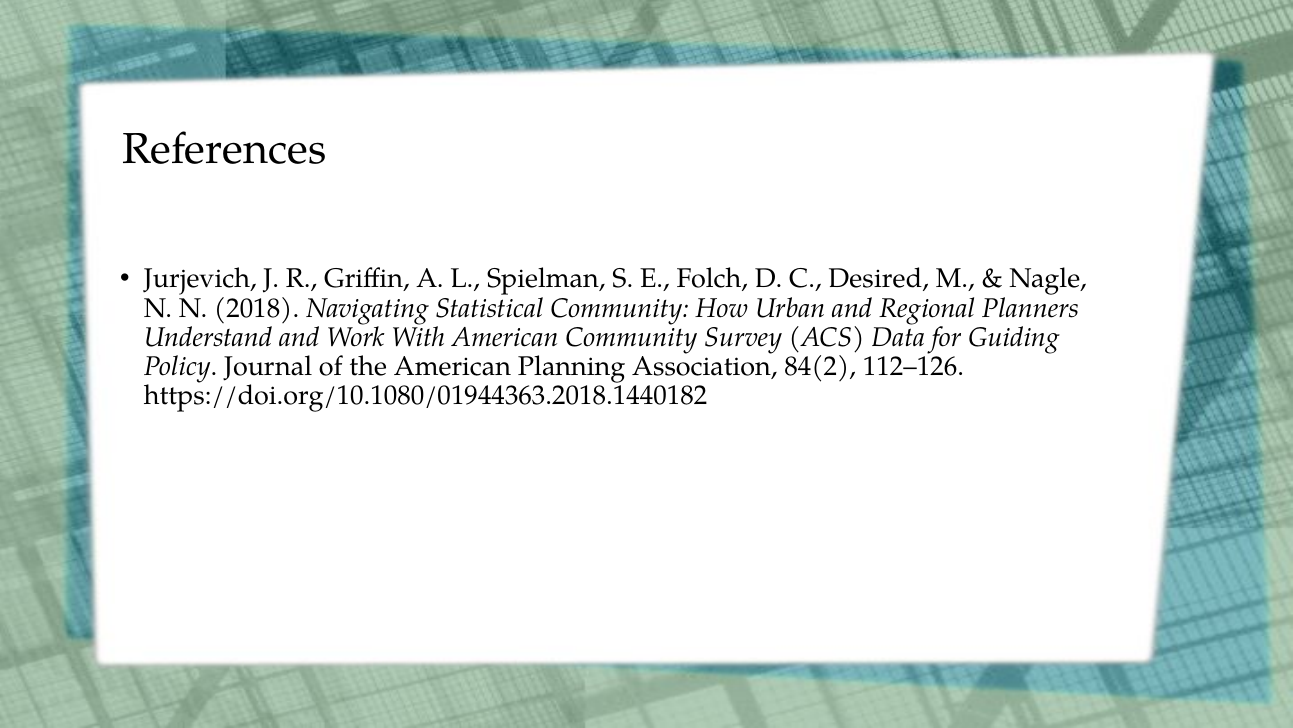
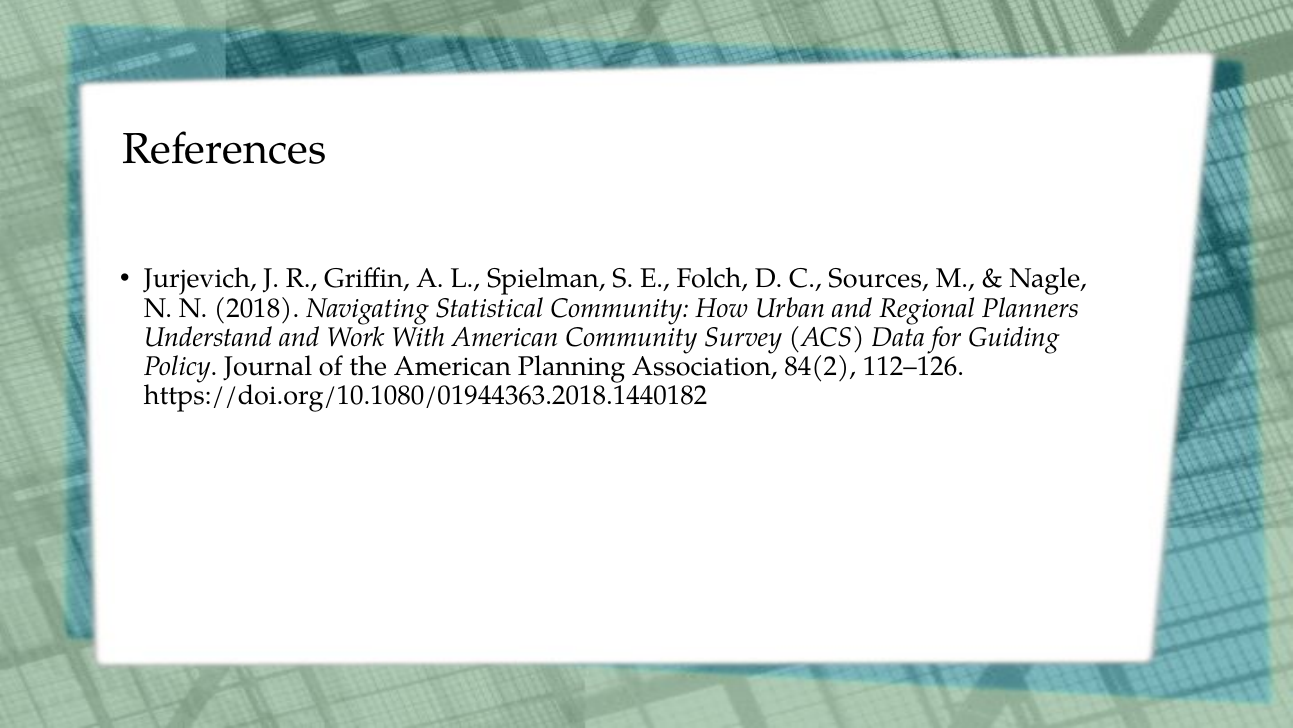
Desired: Desired -> Sources (879, 279)
